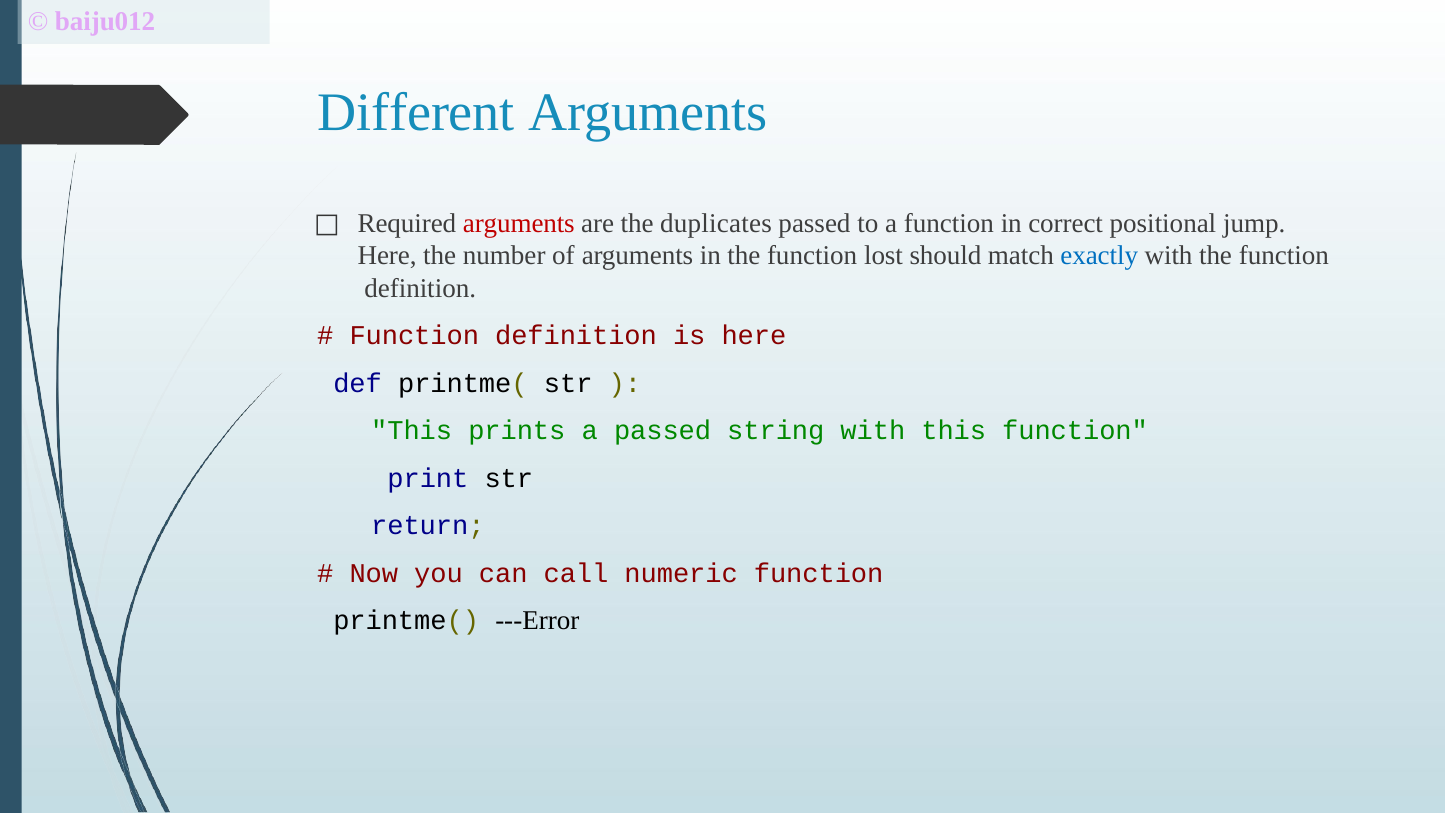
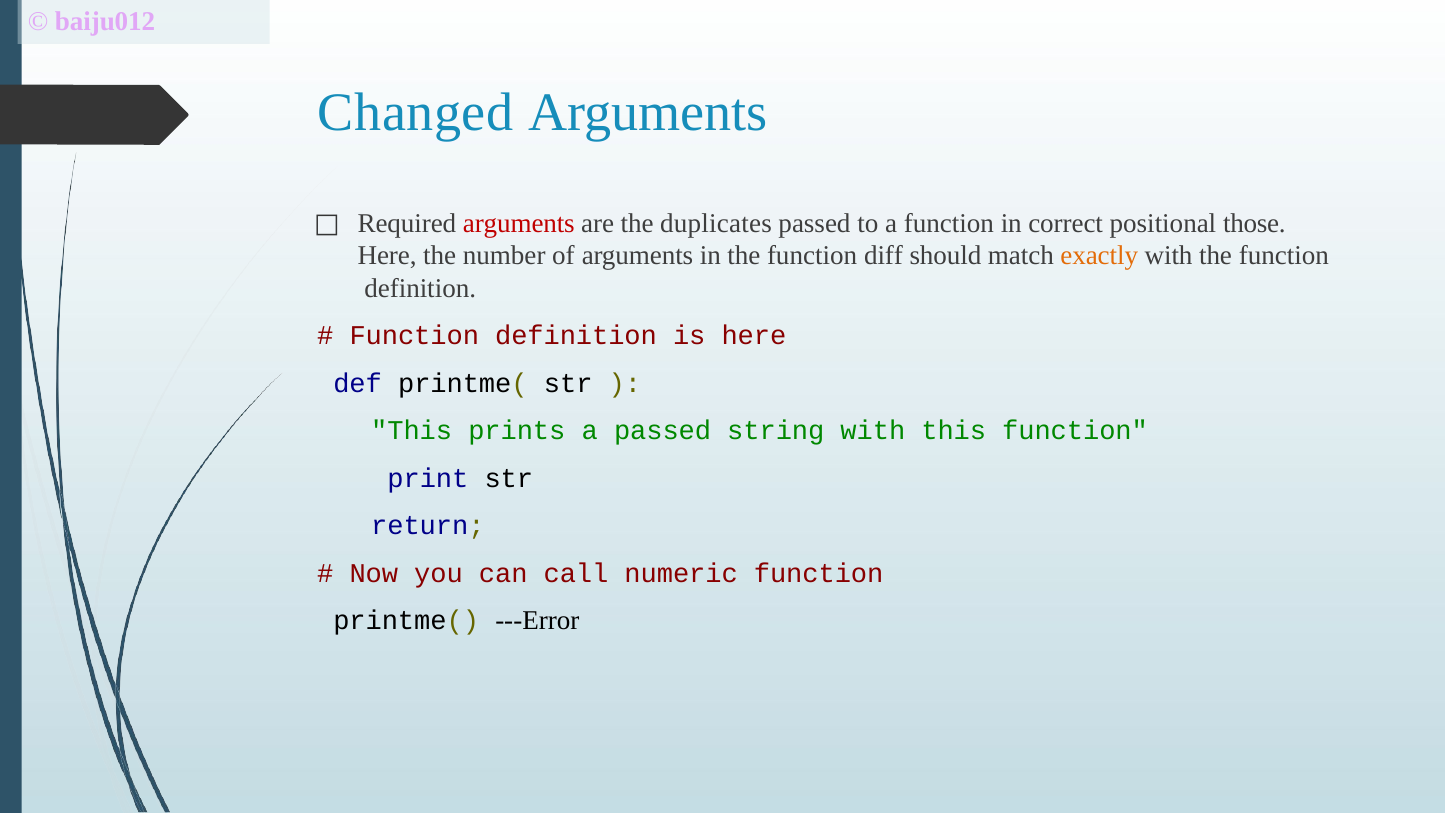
Different: Different -> Changed (416, 113)
jump: jump -> those (1254, 223)
lost: lost -> diff (884, 256)
exactly colour: blue -> orange (1099, 256)
